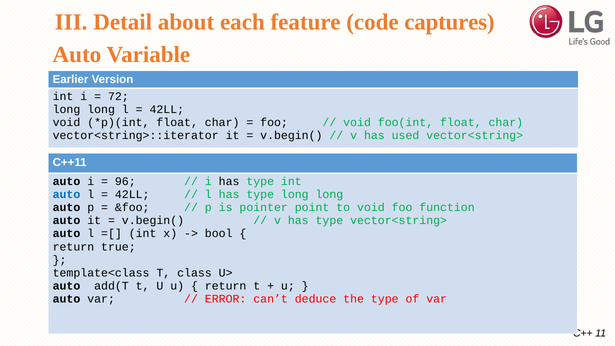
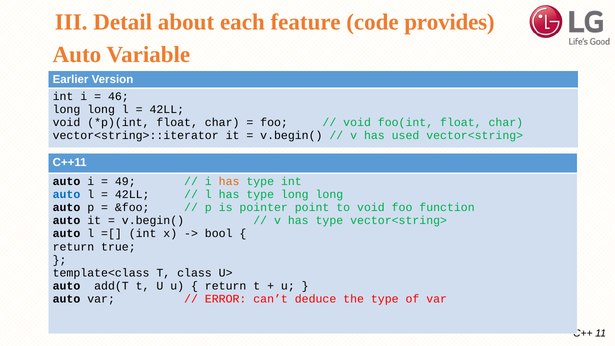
captures: captures -> provides (449, 22)
72: 72 -> 46 (118, 96)
96: 96 -> 49 (125, 181)
has colour: black -> orange (229, 181)
